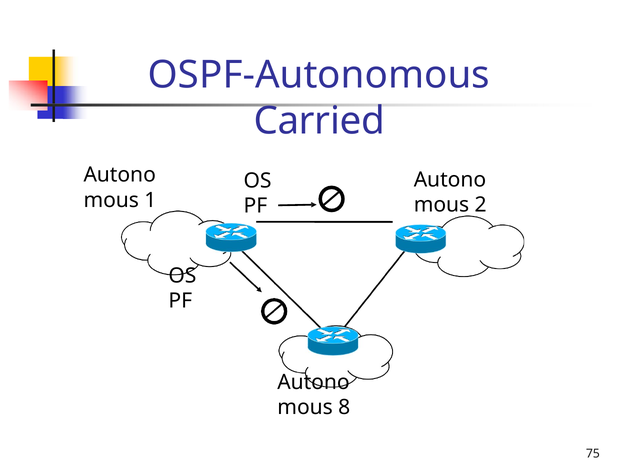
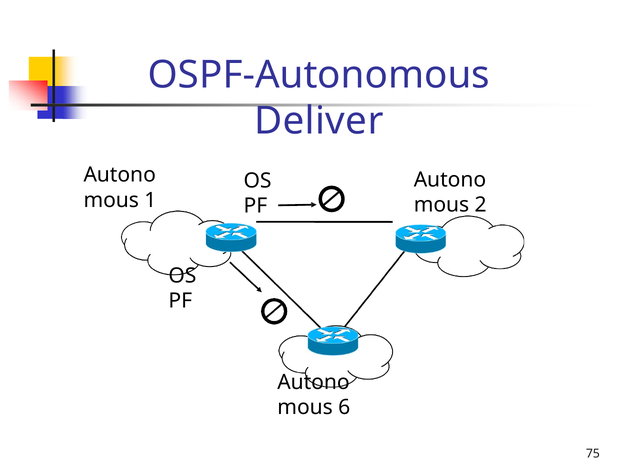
Carried: Carried -> Deliver (319, 121)
8: 8 -> 6 (344, 407)
